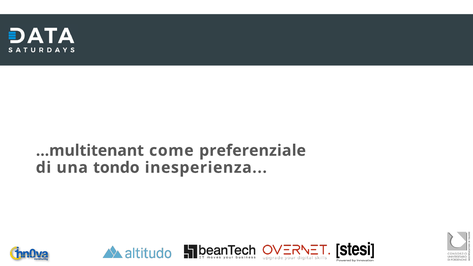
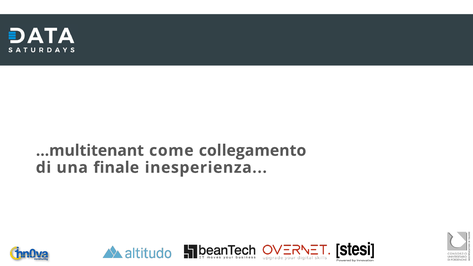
preferenziale: preferenziale -> collegamento (253, 151)
tondo: tondo -> finale (116, 168)
